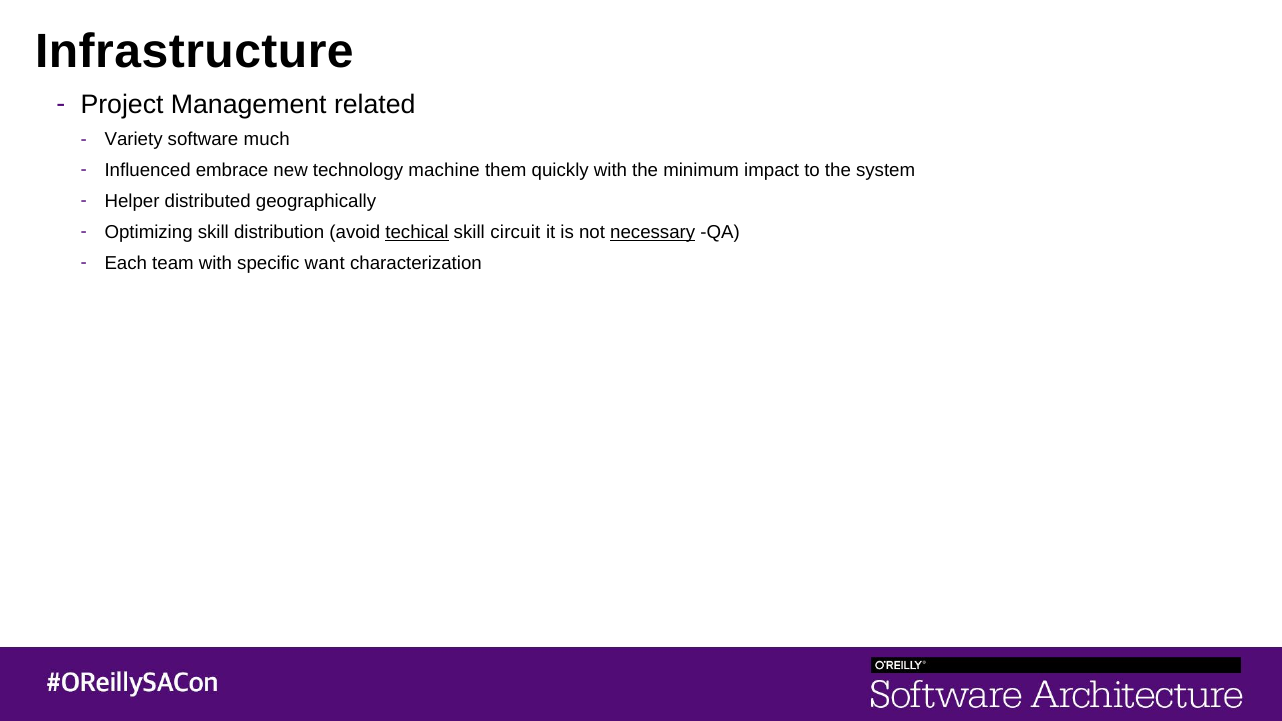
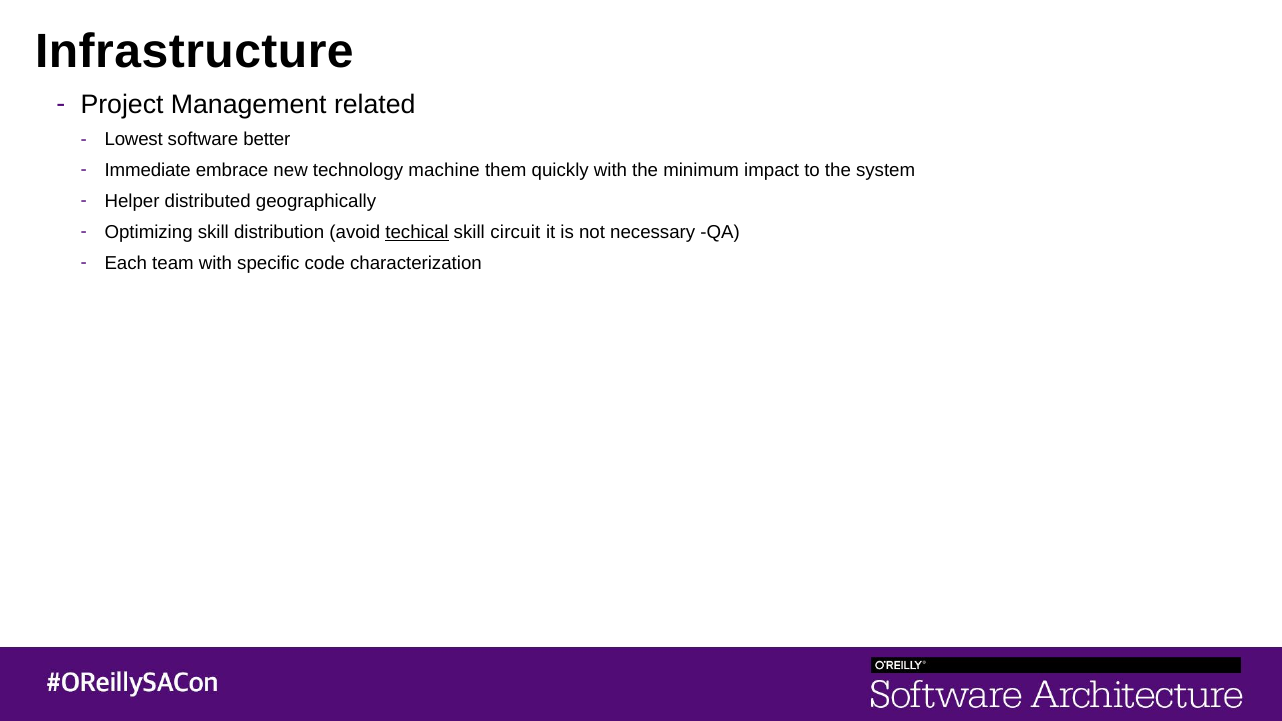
Variety: Variety -> Lowest (134, 140)
much: much -> better (267, 140)
Influenced: Influenced -> Immediate (148, 171)
necessary underline: present -> none (653, 232)
want: want -> code (325, 263)
